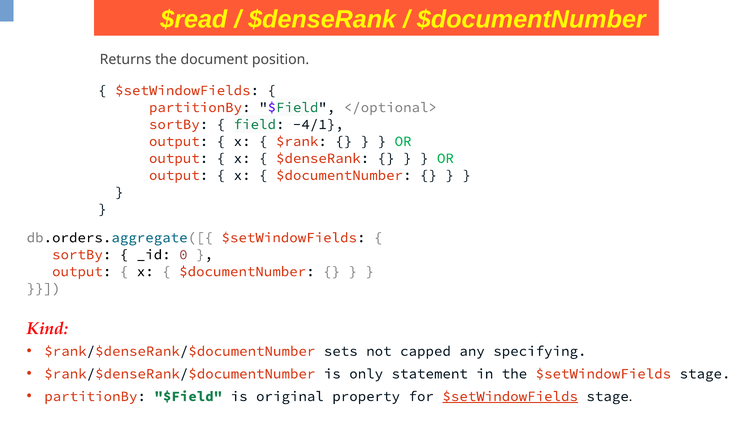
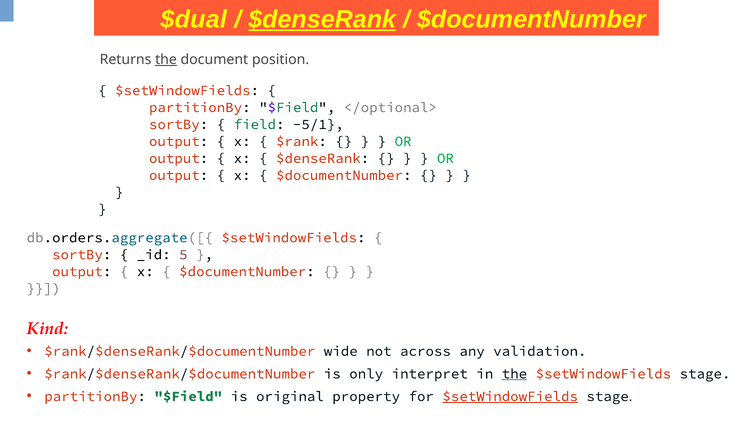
$read: $read -> $dual (194, 20)
$denseRank underline: none -> present (322, 20)
the underline: none -> present (166, 59)
-4/1: -4/1 -> -5/1 (318, 124)
0: 0 -> 5 (183, 254)
sets: sets -> wide (341, 351)
capped: capped -> across (425, 351)
specifying: specifying -> validation (540, 351)
statement: statement -> interpret (430, 373)
the underline: none -> present (514, 373)
